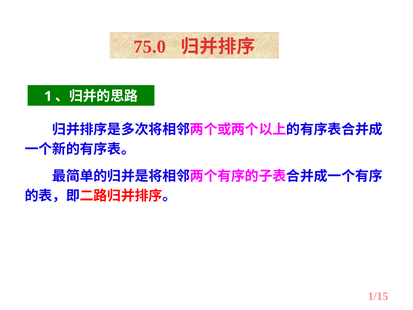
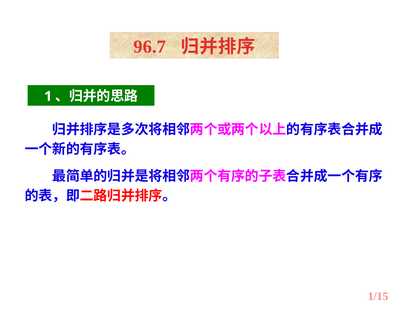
75.0: 75.0 -> 96.7 (150, 47)
